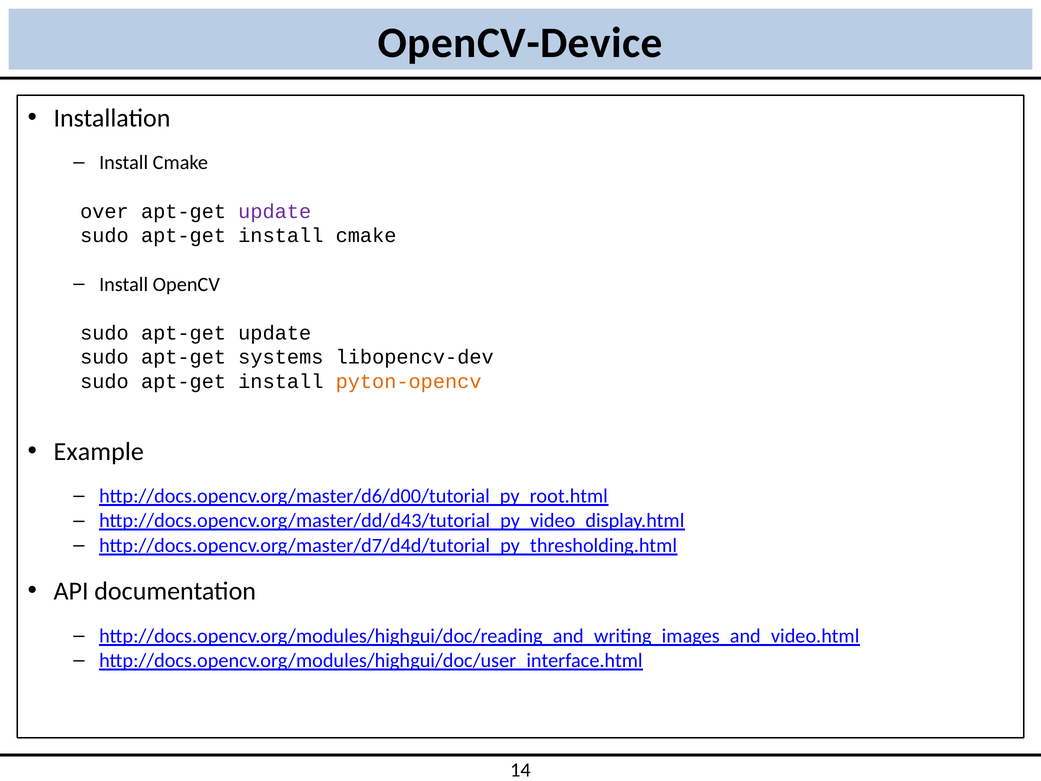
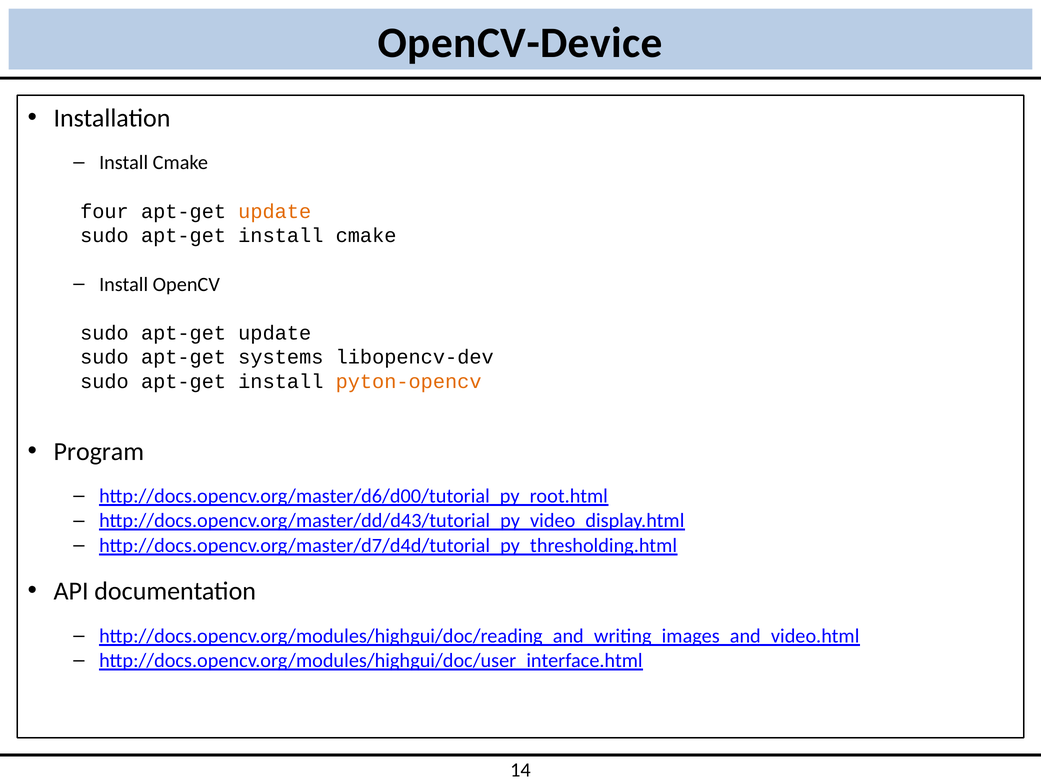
over: over -> four (104, 211)
update colour: purple -> orange (275, 211)
Example: Example -> Program (99, 451)
